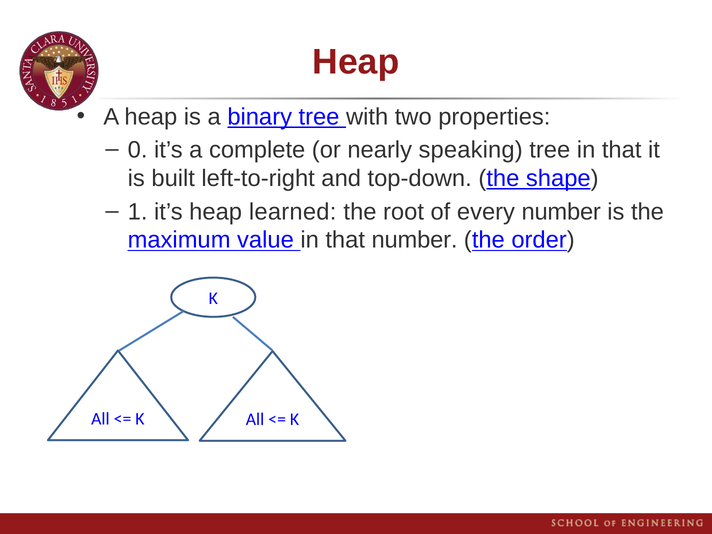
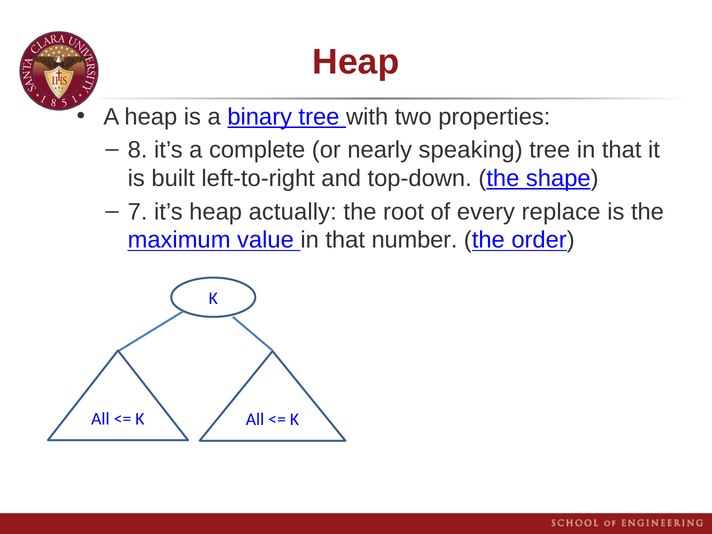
0: 0 -> 8 (138, 150)
1: 1 -> 7 (138, 212)
learned: learned -> actually (293, 212)
every number: number -> replace (561, 212)
